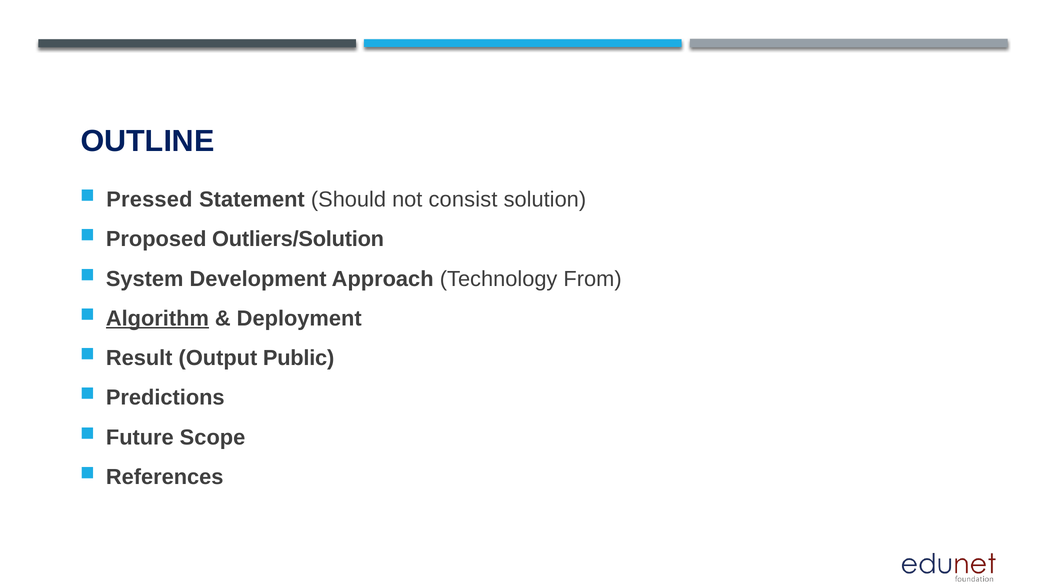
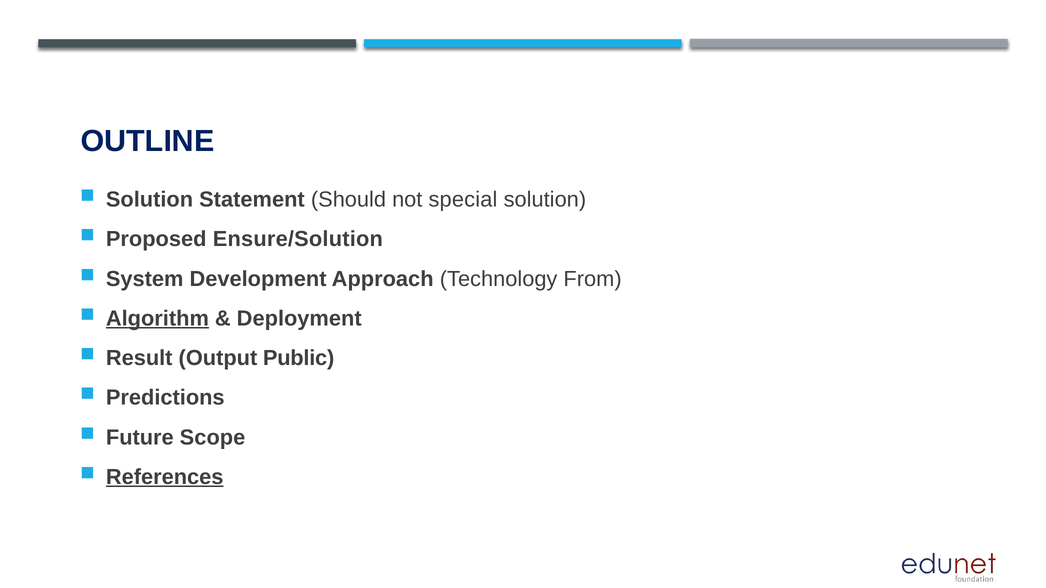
Pressed: Pressed -> Solution (150, 200)
consist: consist -> special (463, 200)
Outliers/Solution: Outliers/Solution -> Ensure/Solution (298, 239)
References underline: none -> present (165, 477)
